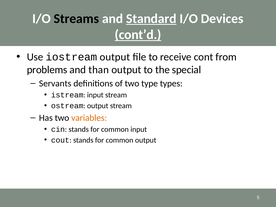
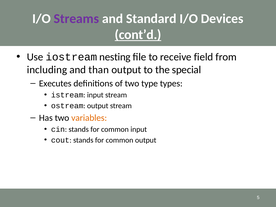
Streams colour: black -> purple (76, 19)
Standard underline: present -> none (151, 19)
iostream output: output -> nesting (115, 57)
cont: cont -> field (204, 57)
problems: problems -> including (47, 70)
Servants: Servants -> Executes (55, 83)
